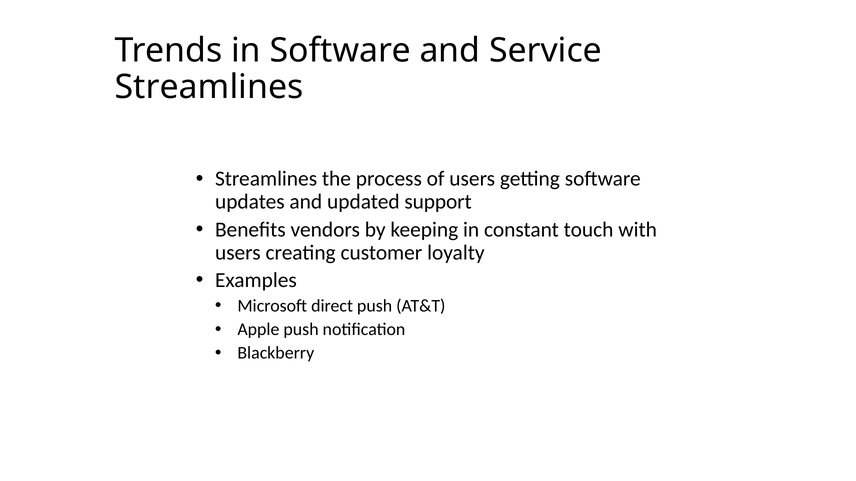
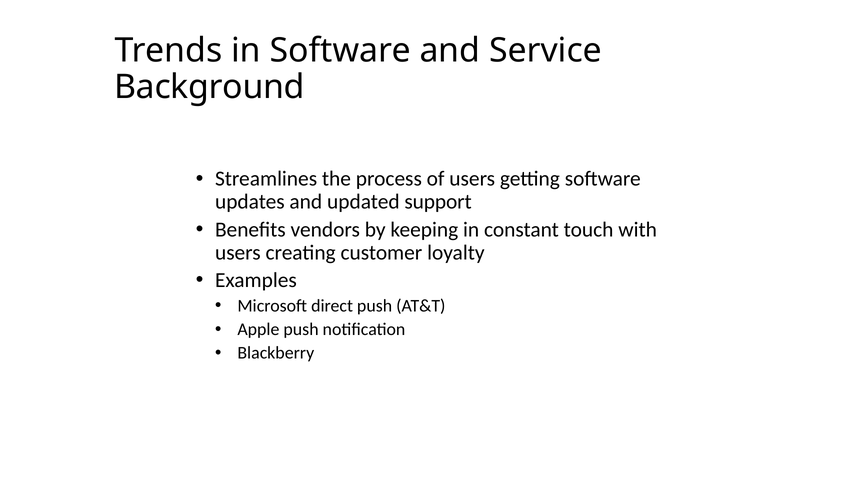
Streamlines: Streamlines -> Background (209, 87)
